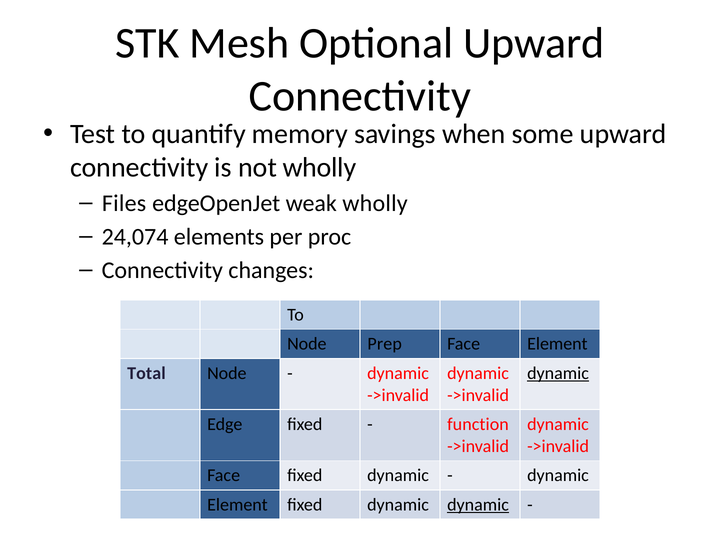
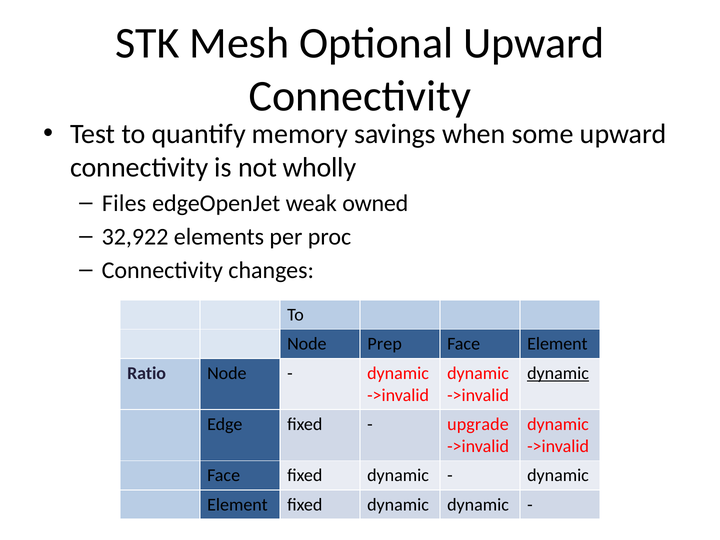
weak wholly: wholly -> owned (375, 203)
24,074: 24,074 -> 32,922 (135, 237)
Total: Total -> Ratio (147, 373)
function: function -> upgrade (478, 424)
dynamic underline: present -> none (478, 505)
